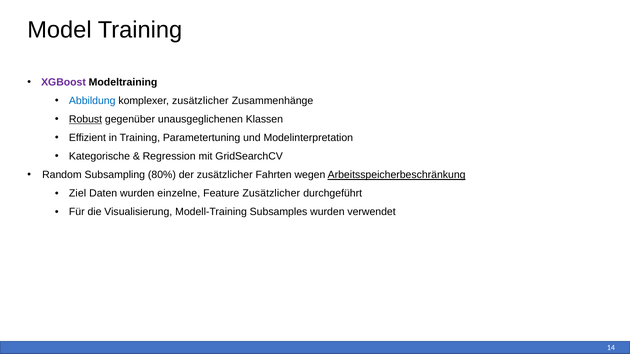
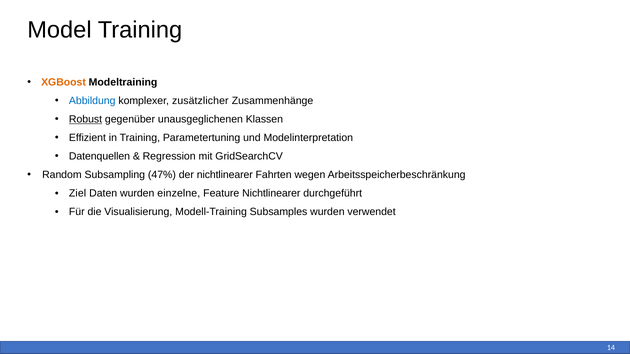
XGBoost colour: purple -> orange (64, 82)
Kategorische: Kategorische -> Datenquellen (100, 157)
80%: 80% -> 47% (162, 175)
der zusätzlicher: zusätzlicher -> nichtlinearer (225, 175)
Arbeitsspeicherbeschränkung underline: present -> none (397, 175)
Feature Zusätzlicher: Zusätzlicher -> Nichtlinearer (271, 194)
